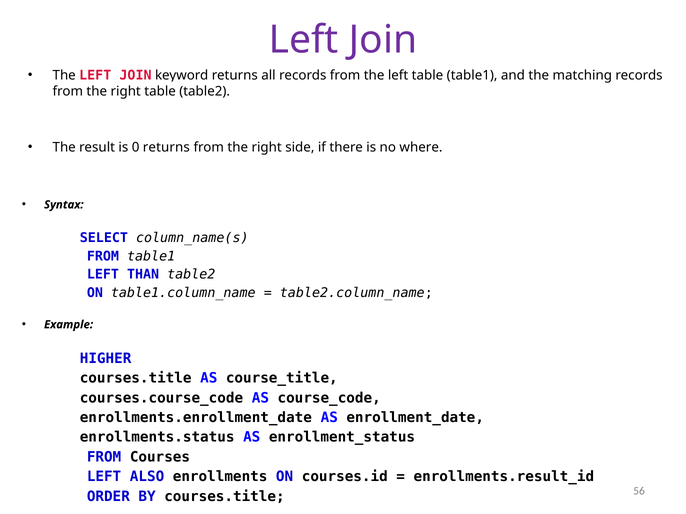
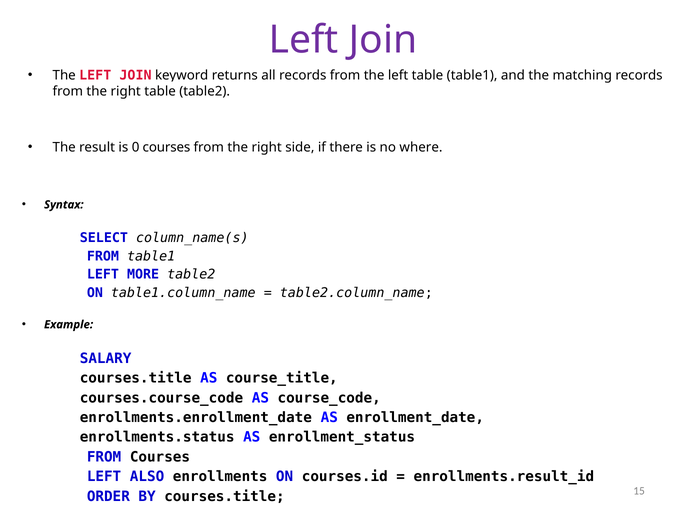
0 returns: returns -> courses (166, 148)
THAN: THAN -> MORE (143, 275)
HIGHER: HIGHER -> SALARY (106, 359)
56: 56 -> 15 (639, 491)
